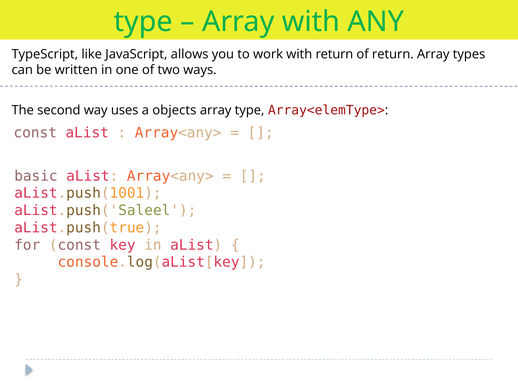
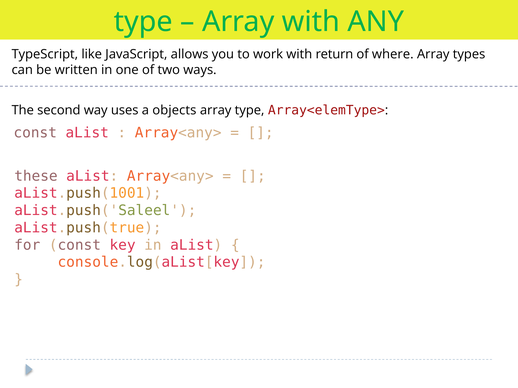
of return: return -> where (393, 54)
basic: basic -> these (36, 176)
